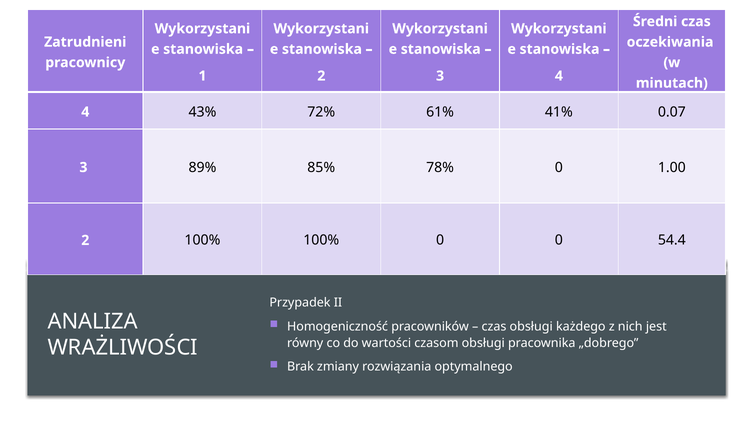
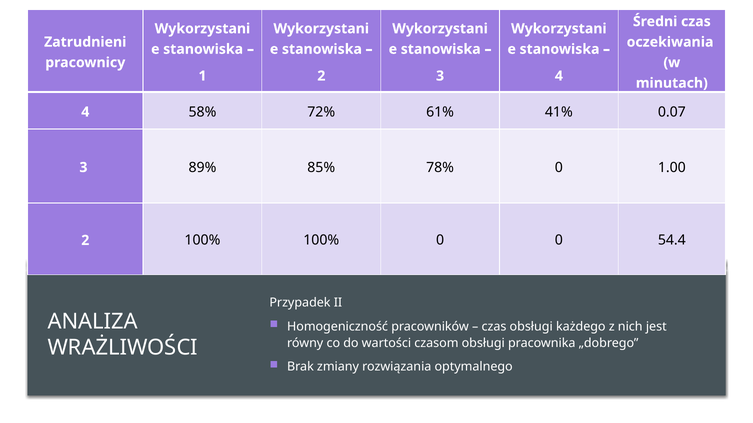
43%: 43% -> 58% (202, 112)
